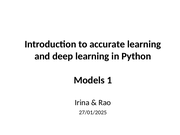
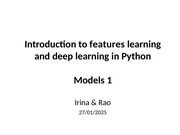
accurate: accurate -> features (107, 44)
